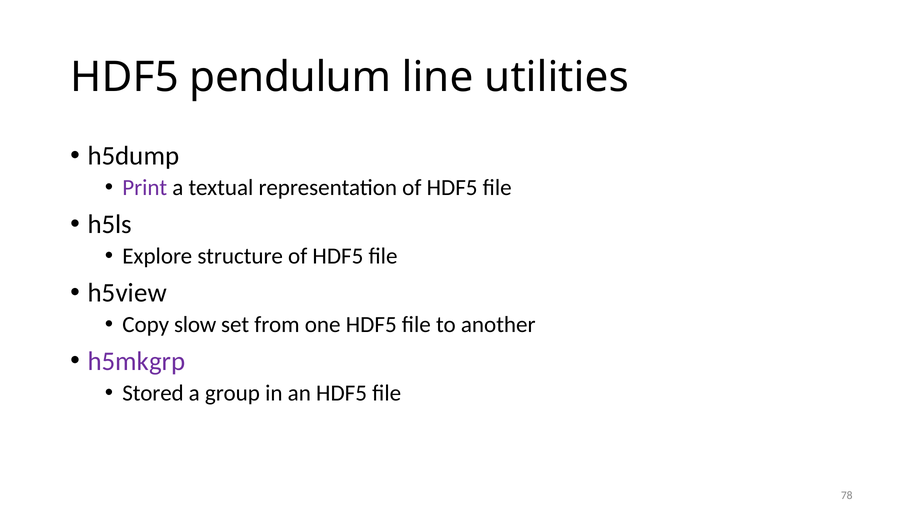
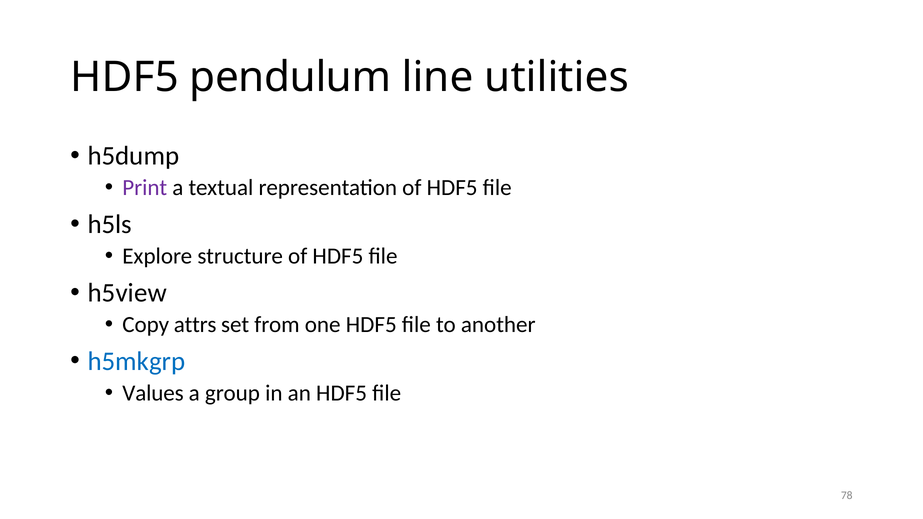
slow: slow -> attrs (195, 325)
h5mkgrp colour: purple -> blue (136, 361)
Stored: Stored -> Values (153, 393)
